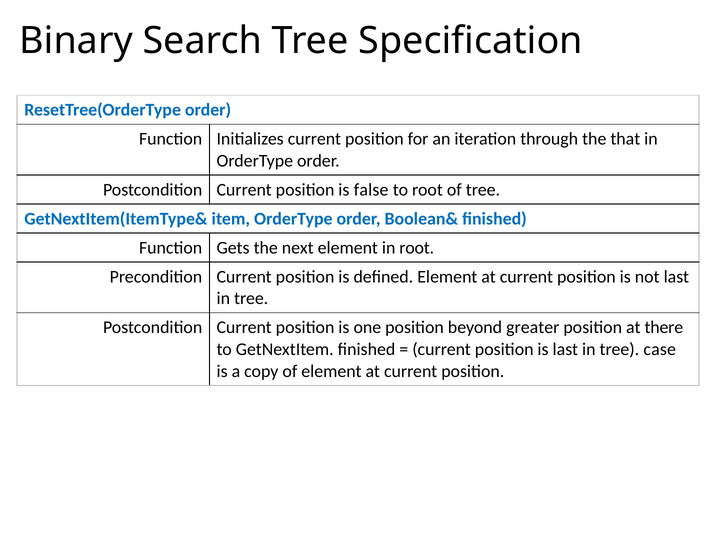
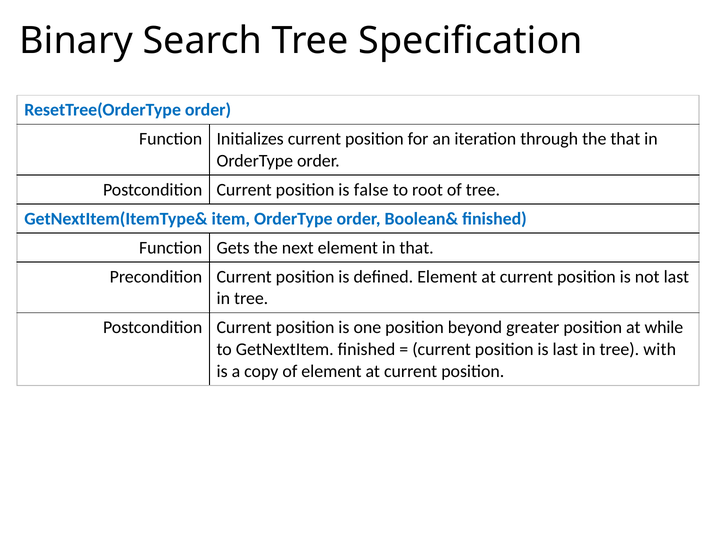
in root: root -> that (417, 248)
there: there -> while (664, 328)
case: case -> with (660, 349)
